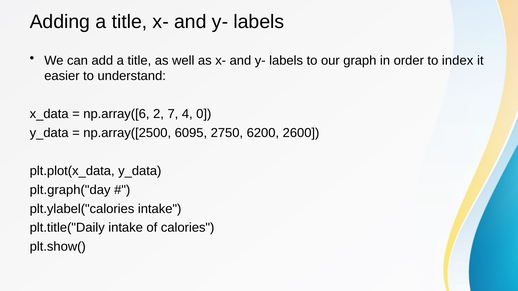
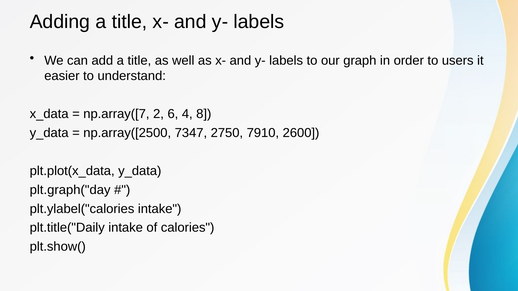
index: index -> users (458, 60)
np.array([6: np.array([6 -> np.array([7 (116, 114)
7: 7 -> 6 (173, 114)
0: 0 -> 8 (204, 114)
6095: 6095 -> 7347 (191, 133)
6200: 6200 -> 7910 (263, 133)
